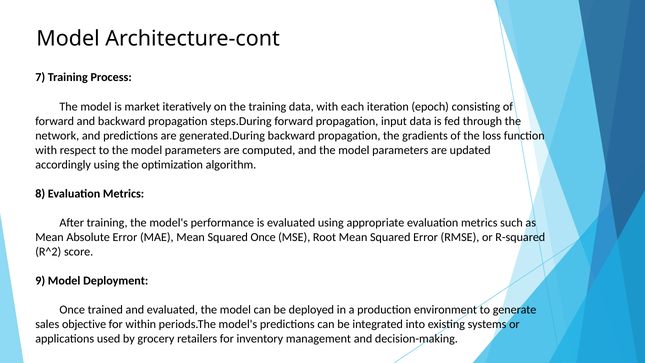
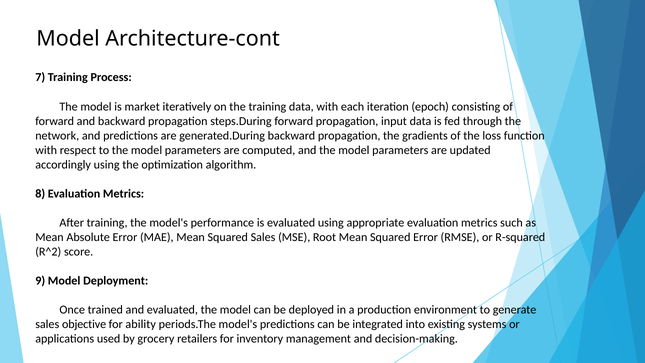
Squared Once: Once -> Sales (263, 237)
within: within -> ability (141, 324)
